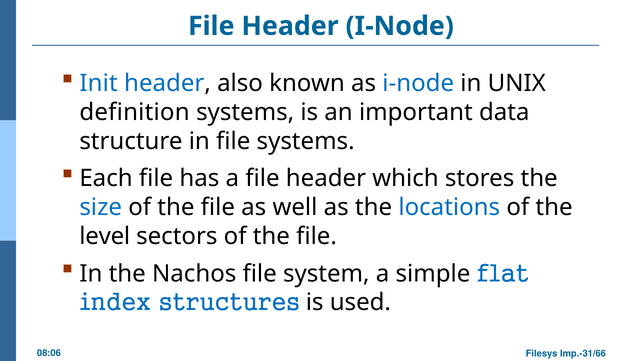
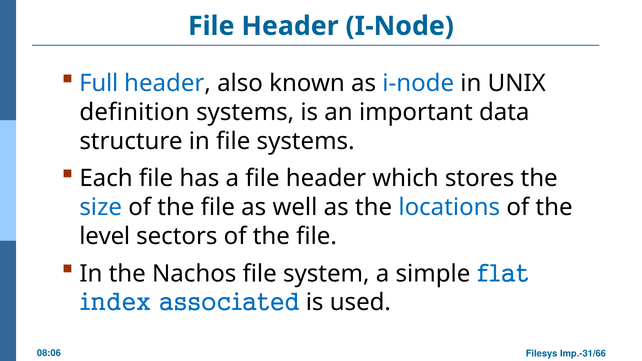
Init: Init -> Full (99, 83)
structures: structures -> associated (229, 303)
